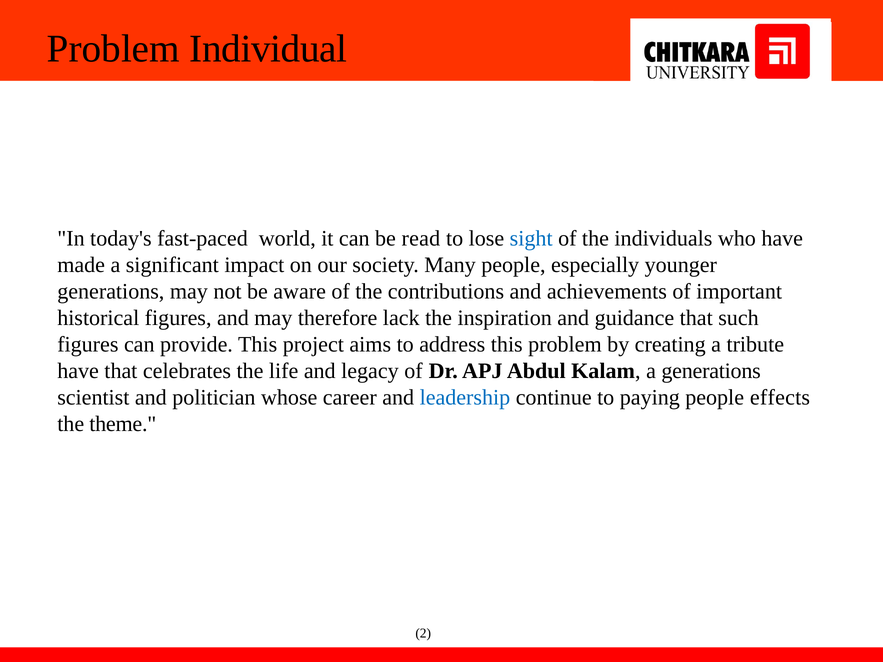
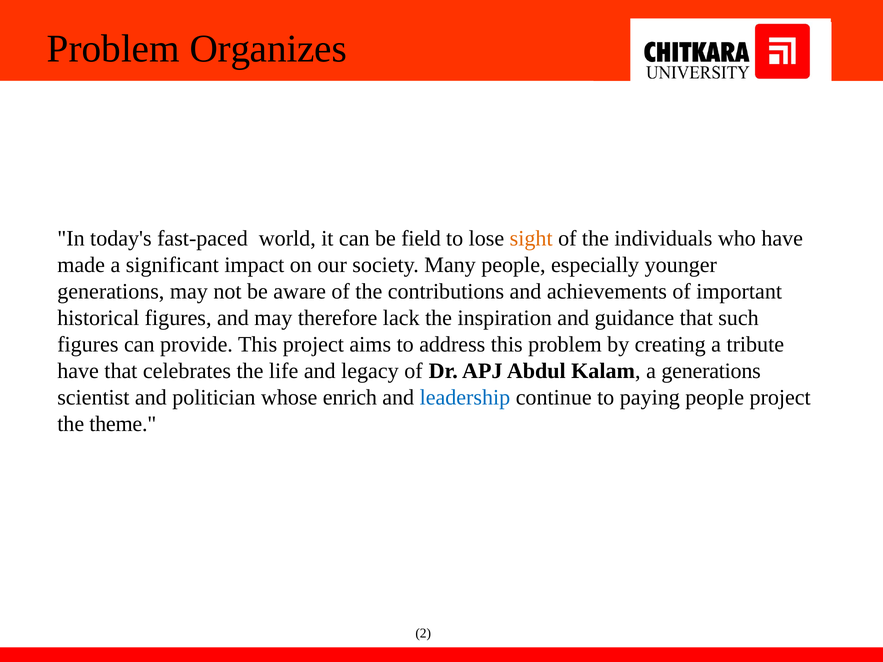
Individual: Individual -> Organizes (268, 49)
read: read -> field (421, 239)
sight colour: blue -> orange (531, 239)
career: career -> enrich (350, 398)
people effects: effects -> project (780, 398)
